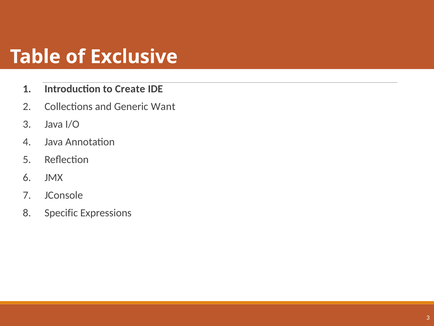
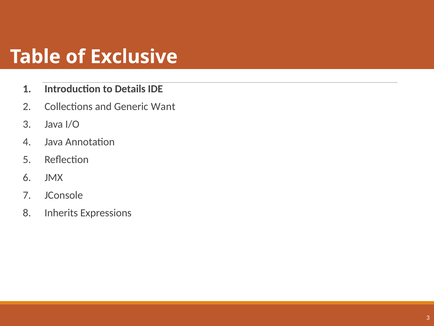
Create: Create -> Details (130, 89)
Specific: Specific -> Inherits (61, 212)
